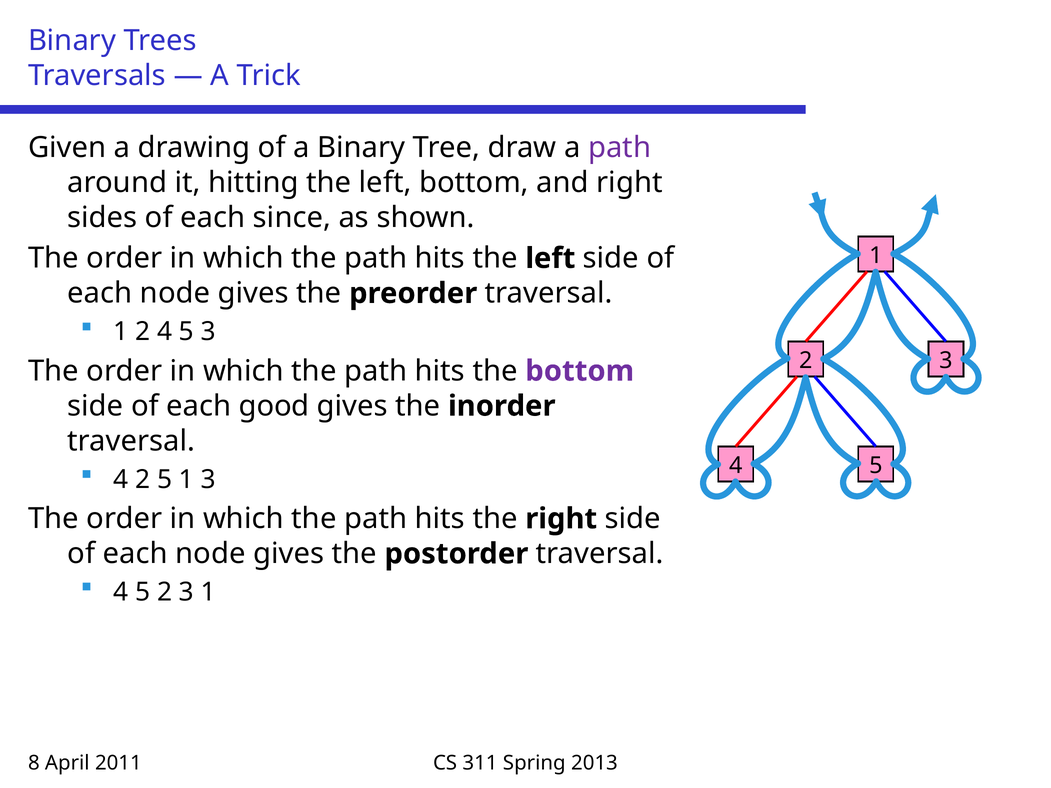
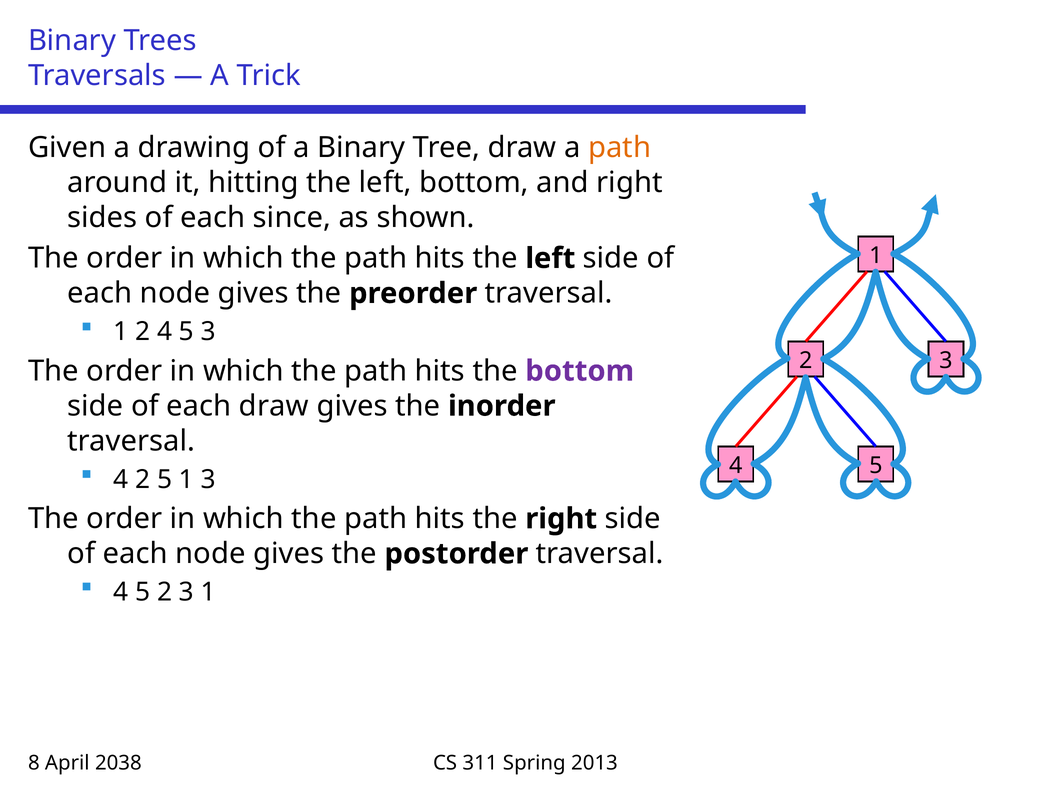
path colour: purple -> orange (620, 147)
each good: good -> draw (274, 406)
2011: 2011 -> 2038 (118, 763)
